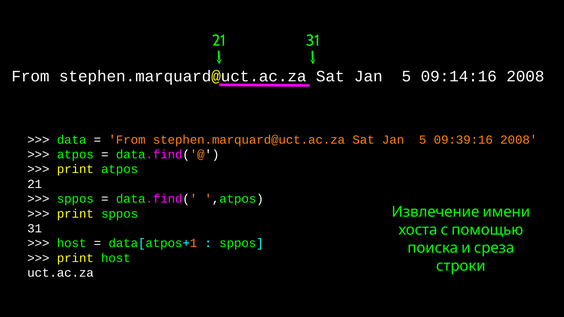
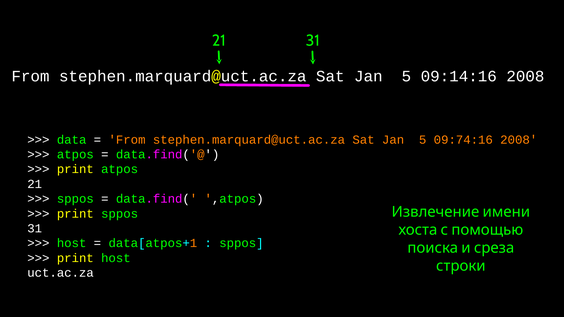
09:39:16: 09:39:16 -> 09:74:16 (463, 140)
